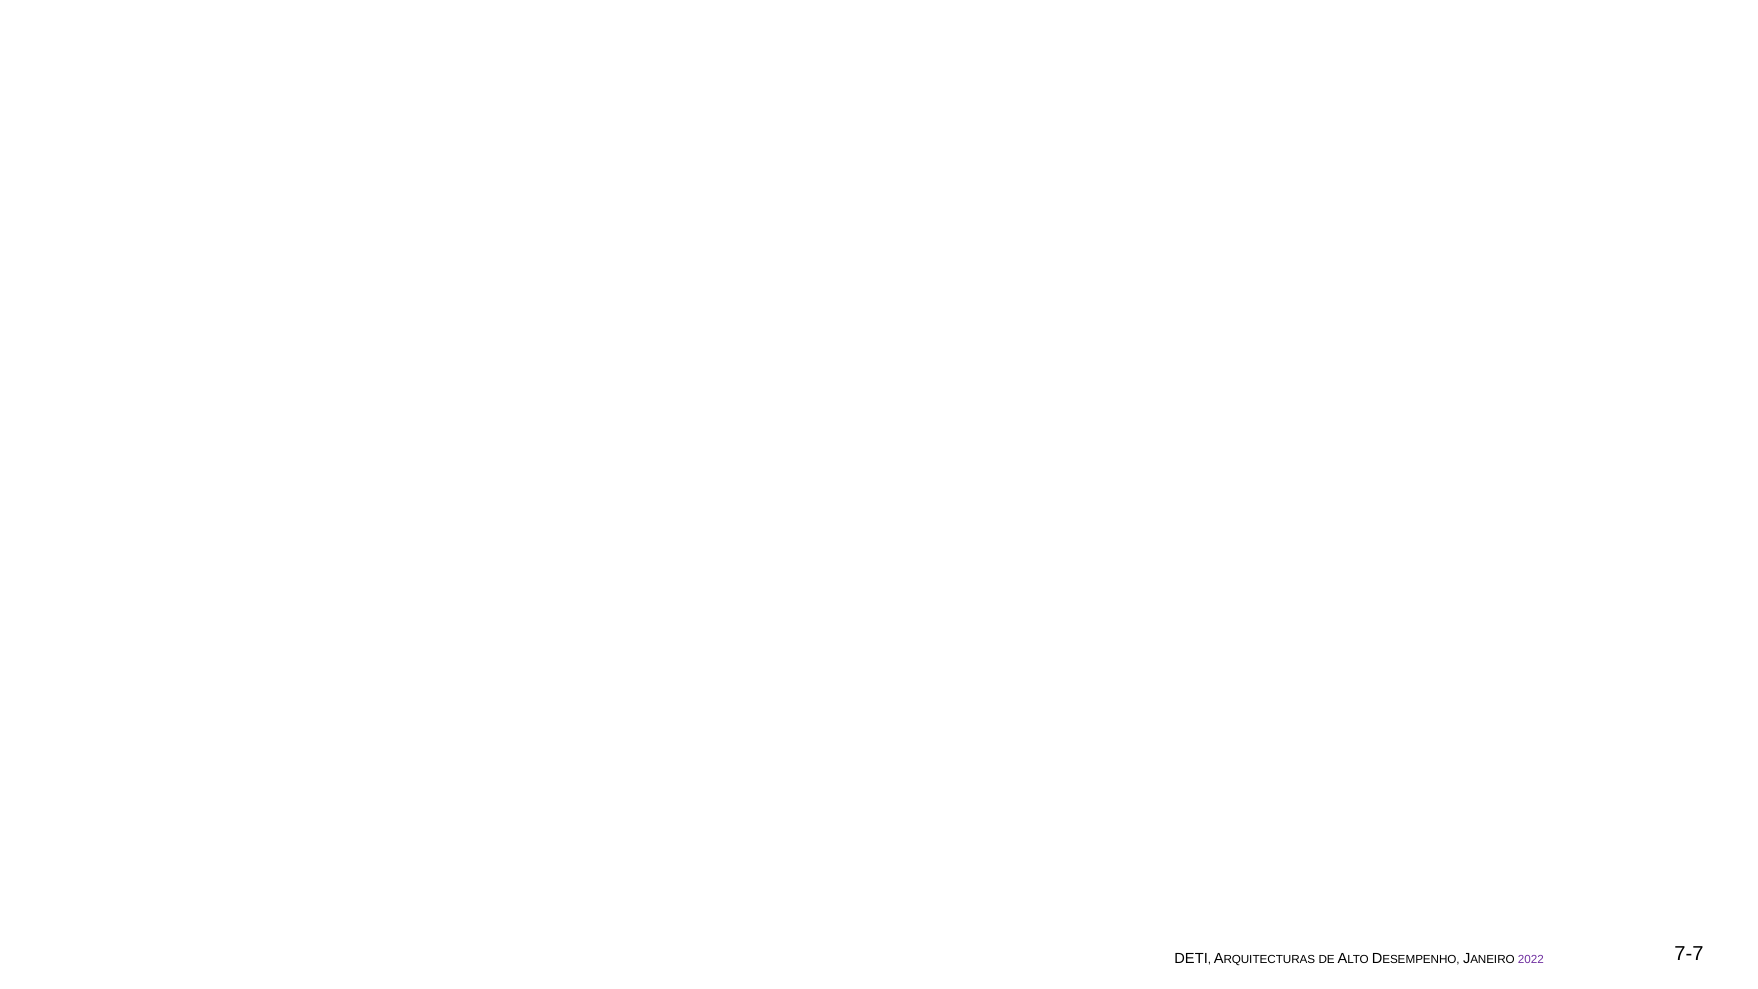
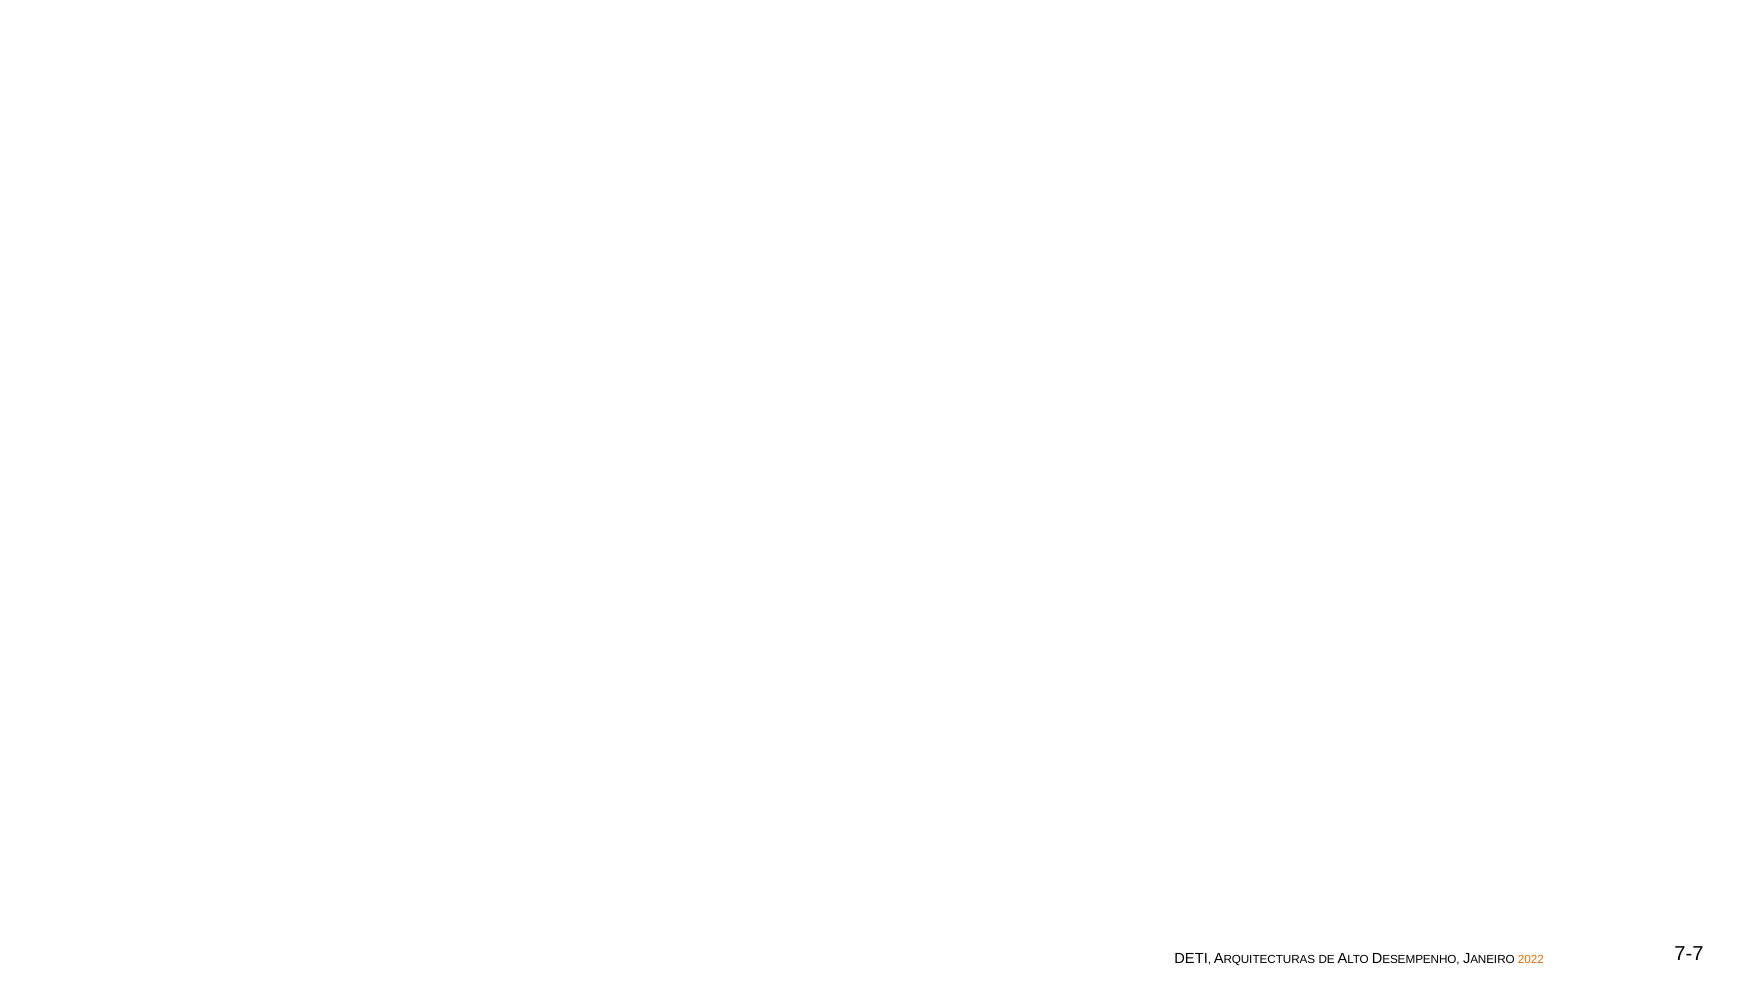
2022 colour: purple -> orange (1531, 959)
